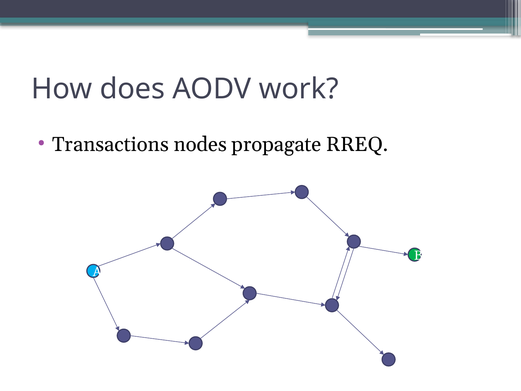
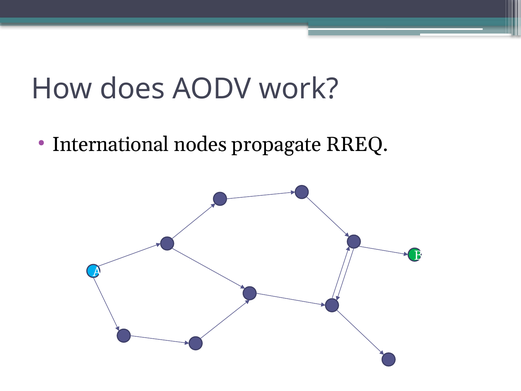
Transactions: Transactions -> International (111, 144)
